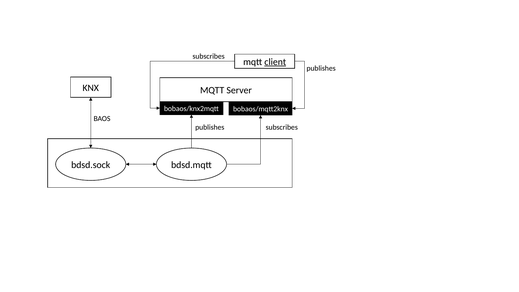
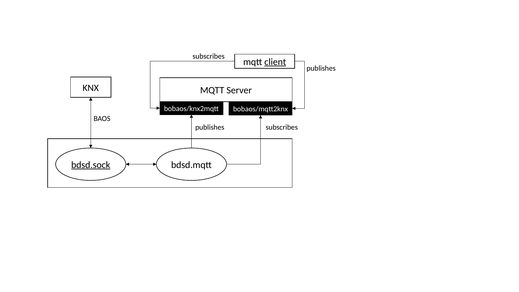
bdsd.sock underline: none -> present (91, 165)
